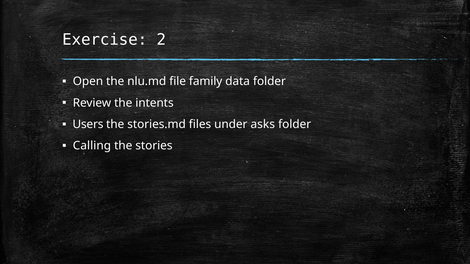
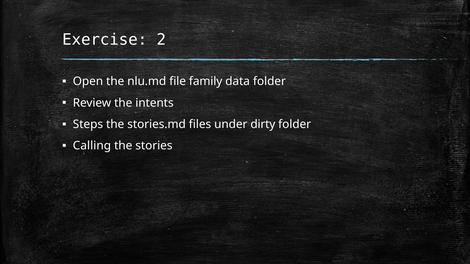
Users: Users -> Steps (88, 125)
asks: asks -> dirty (263, 125)
